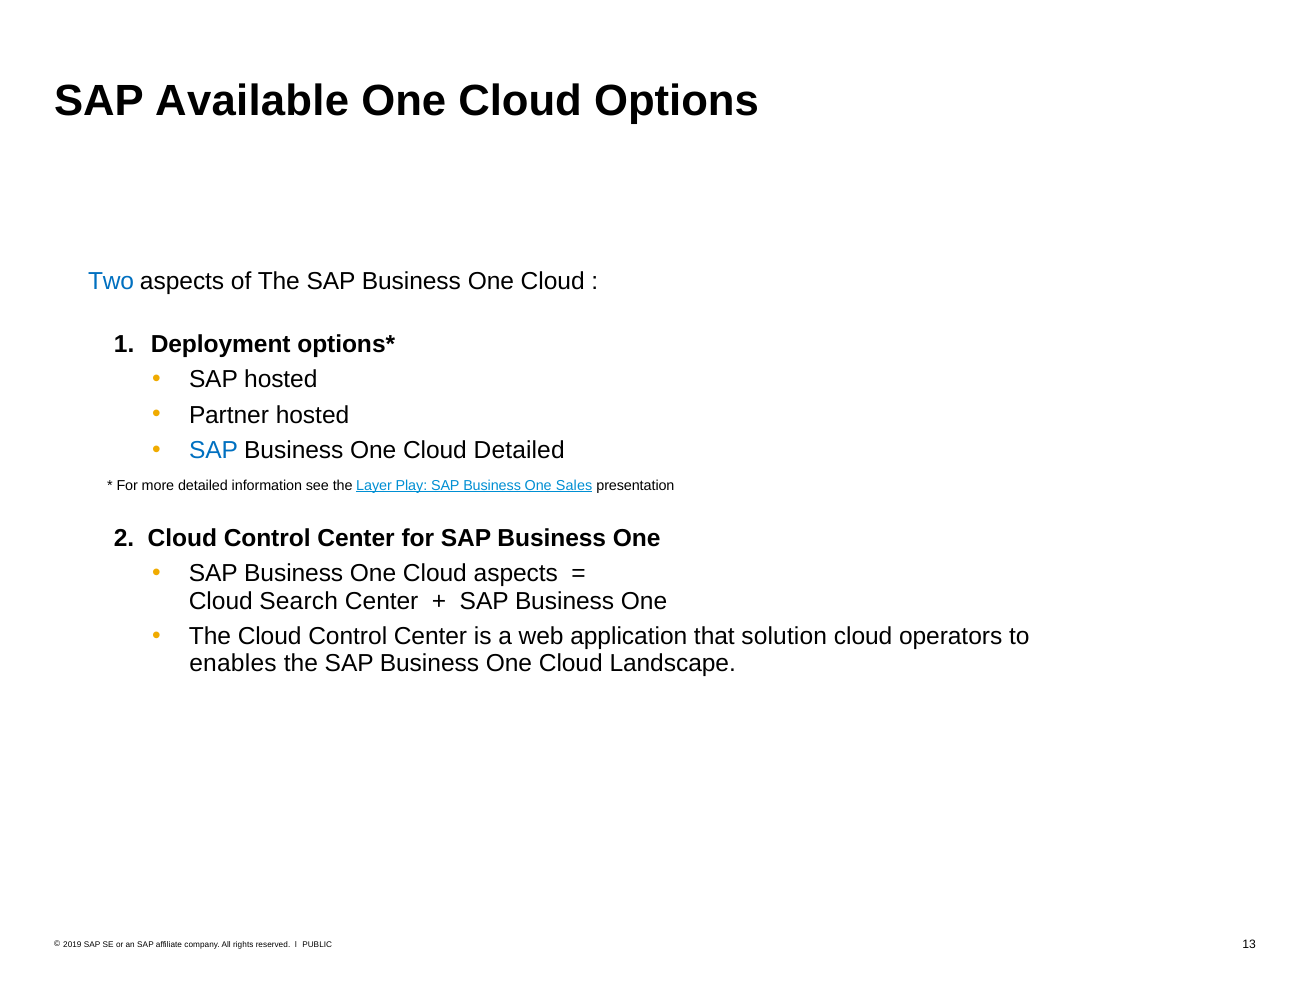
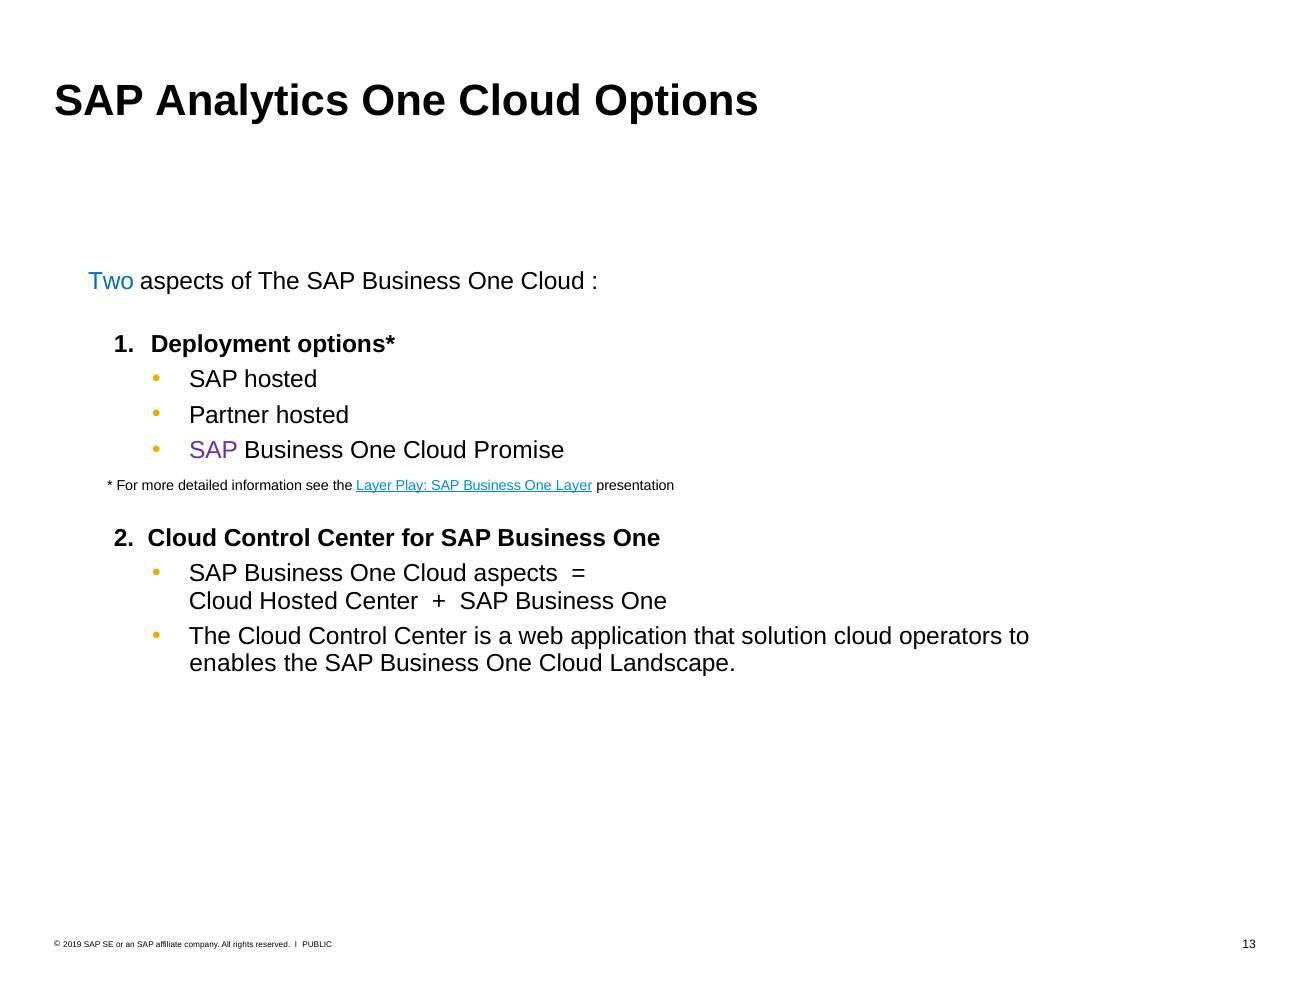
Available: Available -> Analytics (252, 101)
SAP colour: blue -> purple (213, 451)
Cloud Detailed: Detailed -> Promise (519, 451)
One Sales: Sales -> Layer (574, 486)
Cloud Search: Search -> Hosted (299, 601)
